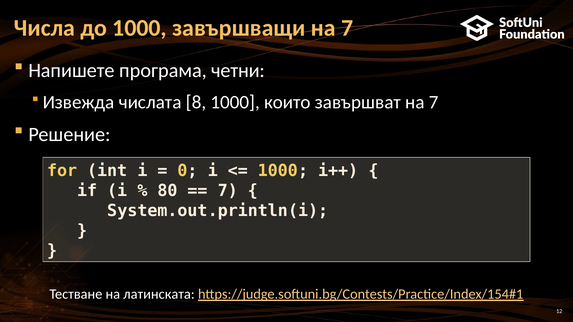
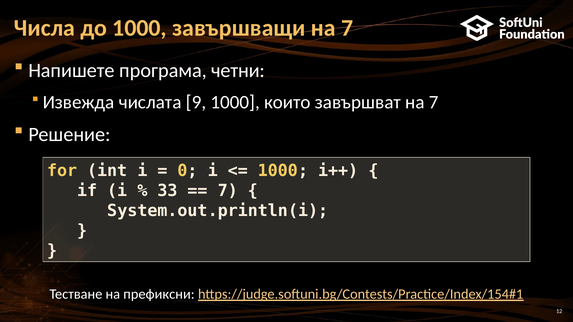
8: 8 -> 9 (196, 102)
80: 80 -> 33 (168, 191)
латинската: латинската -> префиксни (159, 294)
